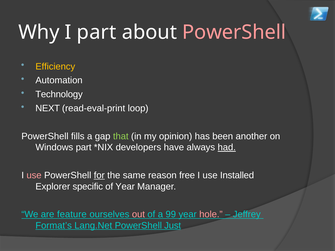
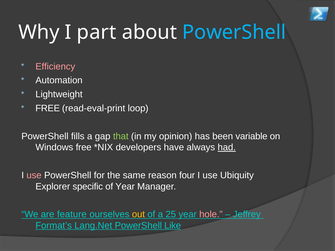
PowerShell colour: pink -> light blue (234, 32)
Efficiency colour: yellow -> pink (55, 67)
Technology: Technology -> Lightweight (59, 94)
NEXT: NEXT -> FREE (48, 108)
another: another -> variable (252, 136)
Windows part: part -> free (84, 148)
for underline: present -> none (99, 175)
free: free -> four (187, 175)
Installed: Installed -> Ubiquity (237, 175)
out colour: pink -> yellow (138, 215)
99: 99 -> 25 (171, 215)
Just: Just -> Like (173, 226)
